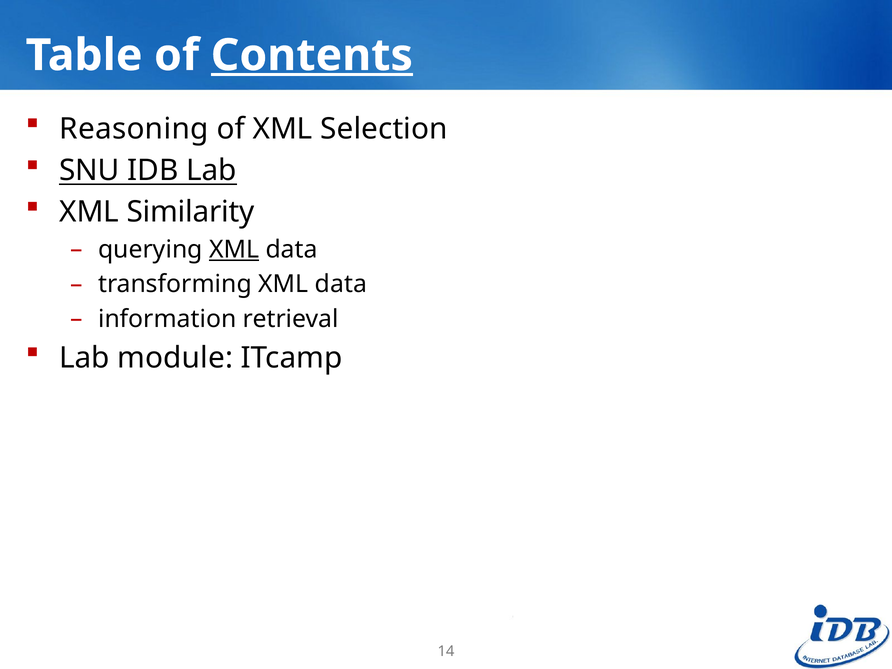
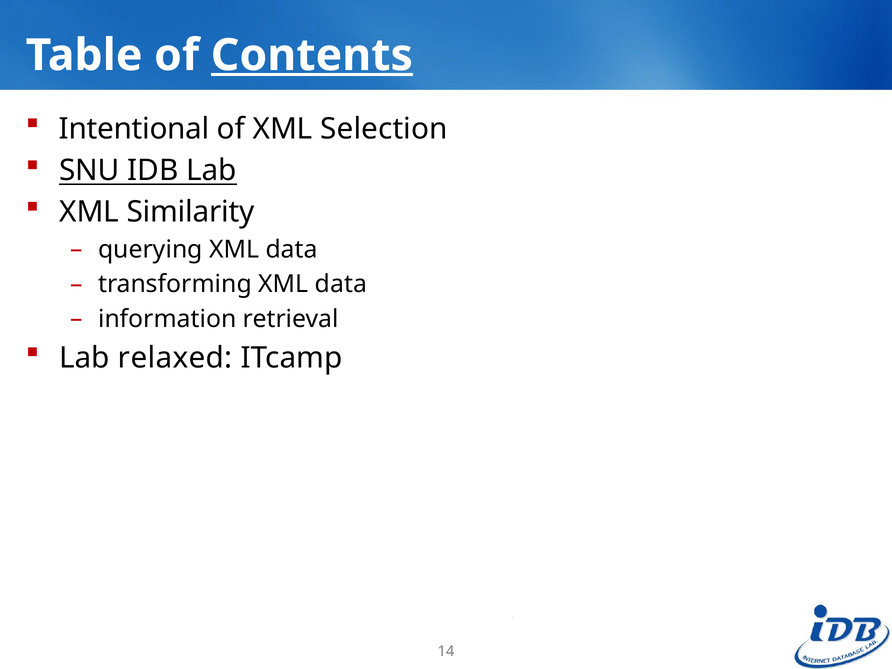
Reasoning: Reasoning -> Intentional (134, 129)
XML underline: present -> none (234, 249)
module: module -> relaxed (175, 358)
